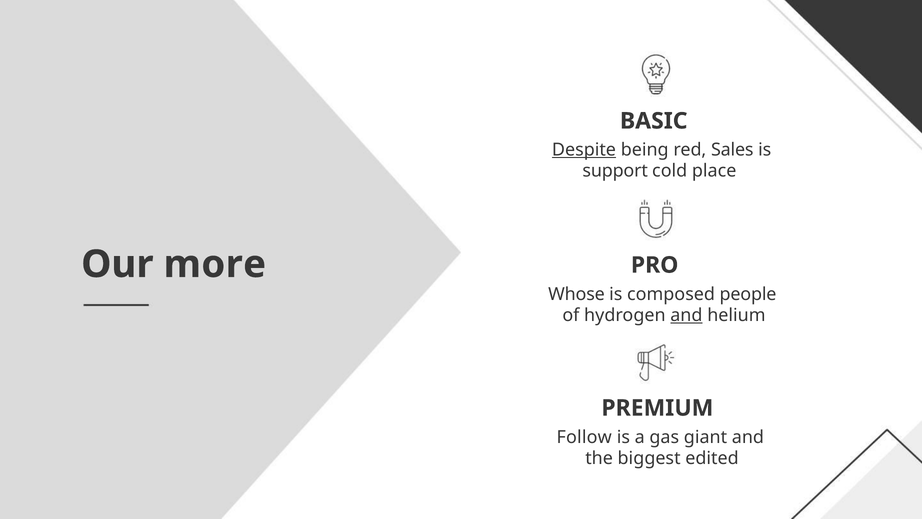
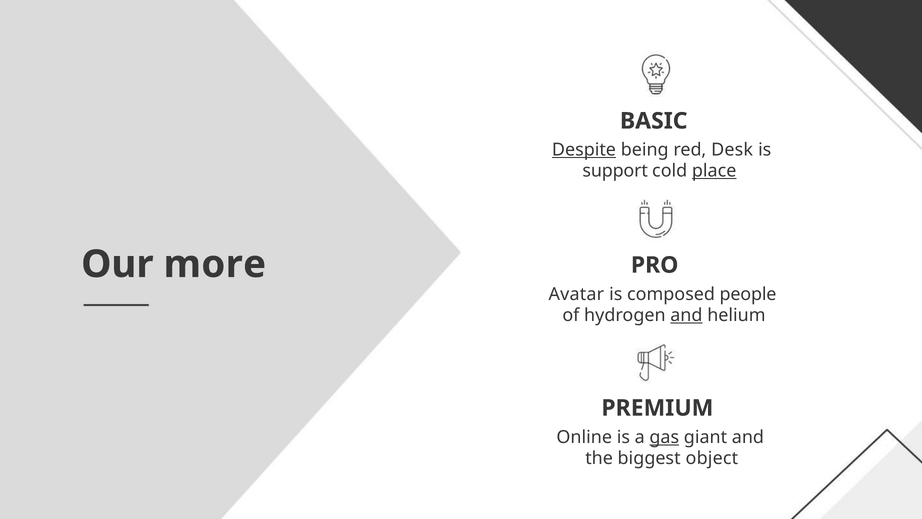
Sales: Sales -> Desk (732, 150)
place underline: none -> present (714, 170)
Whose: Whose -> Avatar (576, 294)
Follow: Follow -> Online (584, 437)
gas underline: none -> present (664, 437)
edited: edited -> object (712, 458)
